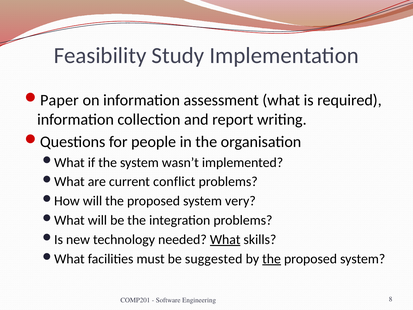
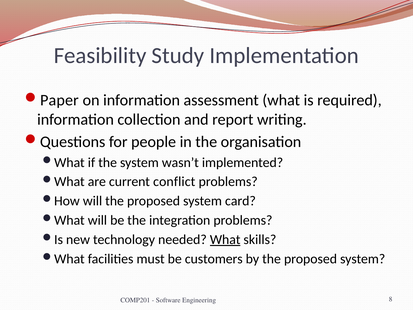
very: very -> card (240, 201)
suggested: suggested -> customers (214, 259)
the underline: present -> none (272, 259)
